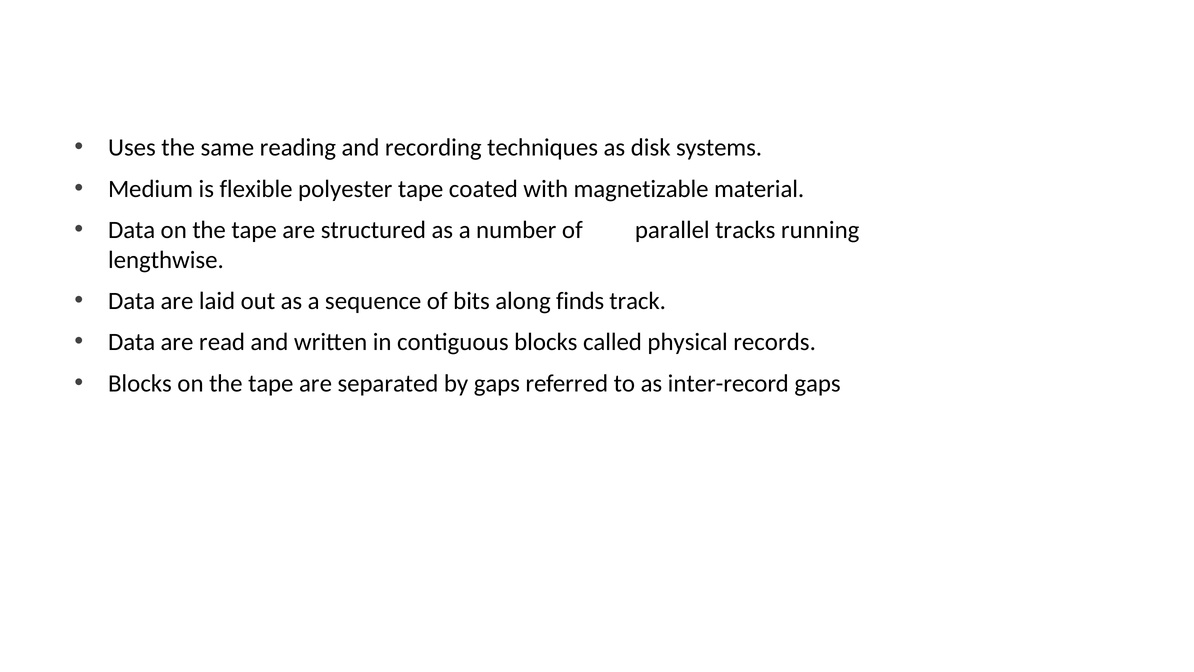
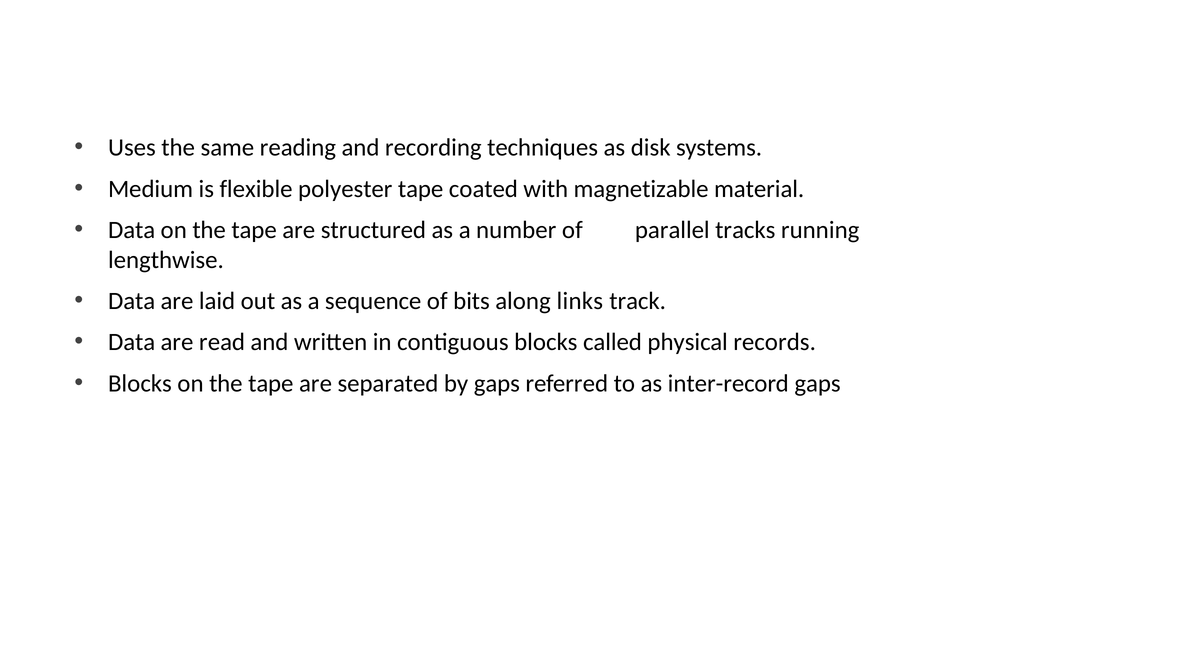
finds: finds -> links (580, 301)
